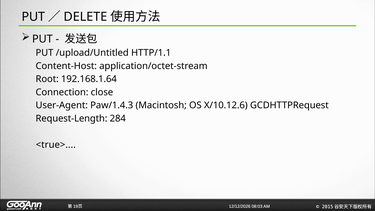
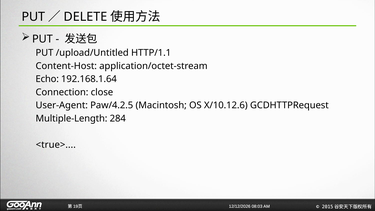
Root: Root -> Echo (47, 79)
Paw/1.4.3: Paw/1.4.3 -> Paw/4.2.5 (112, 105)
Request-Length: Request-Length -> Multiple-Length (71, 118)
